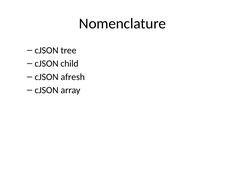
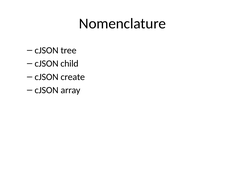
afresh: afresh -> create (73, 77)
